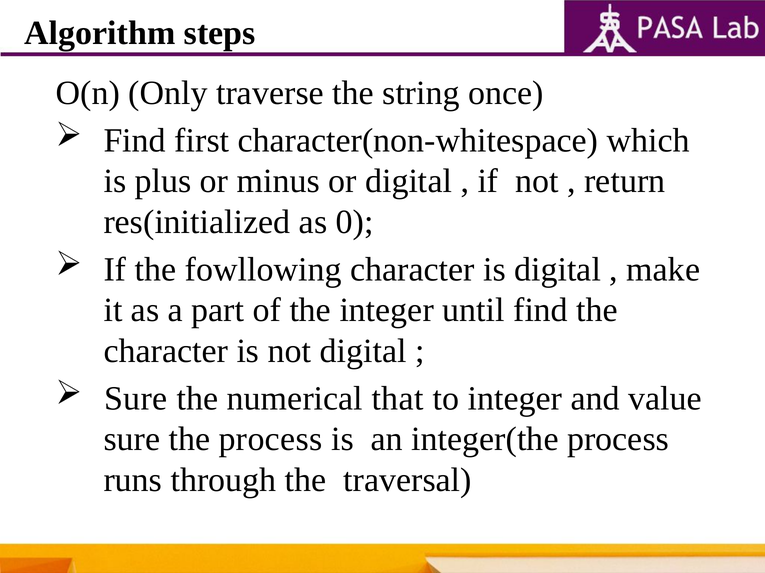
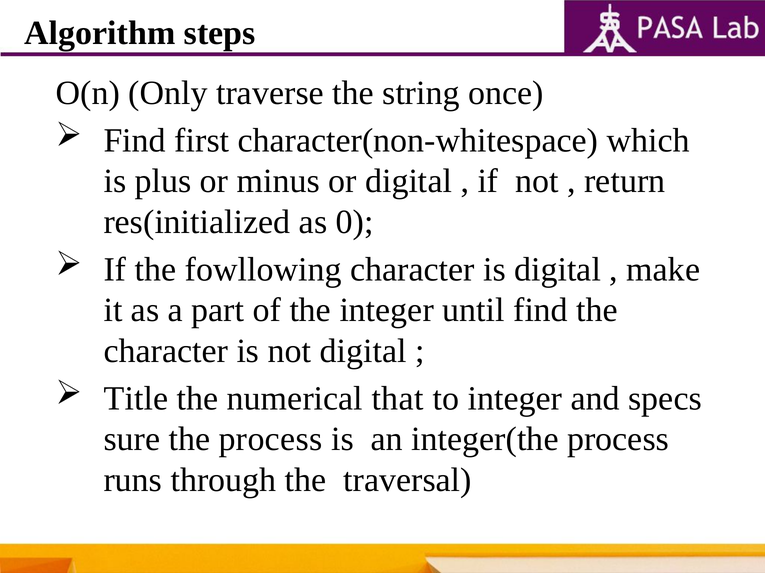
Sure: Sure -> Title (136, 399)
value: value -> specs (665, 399)
